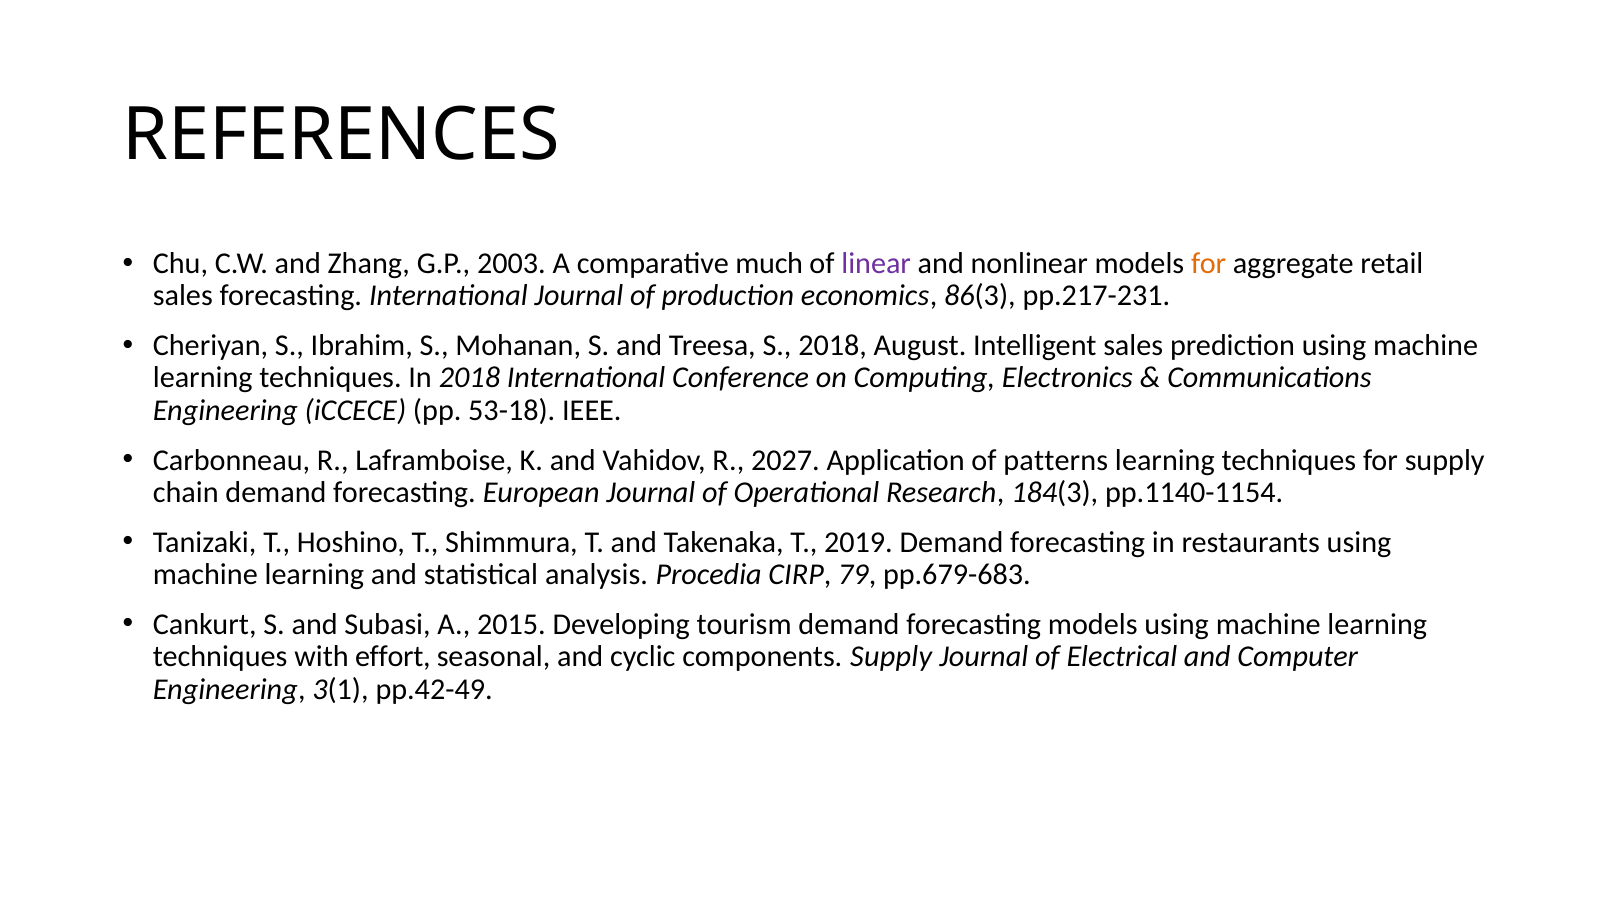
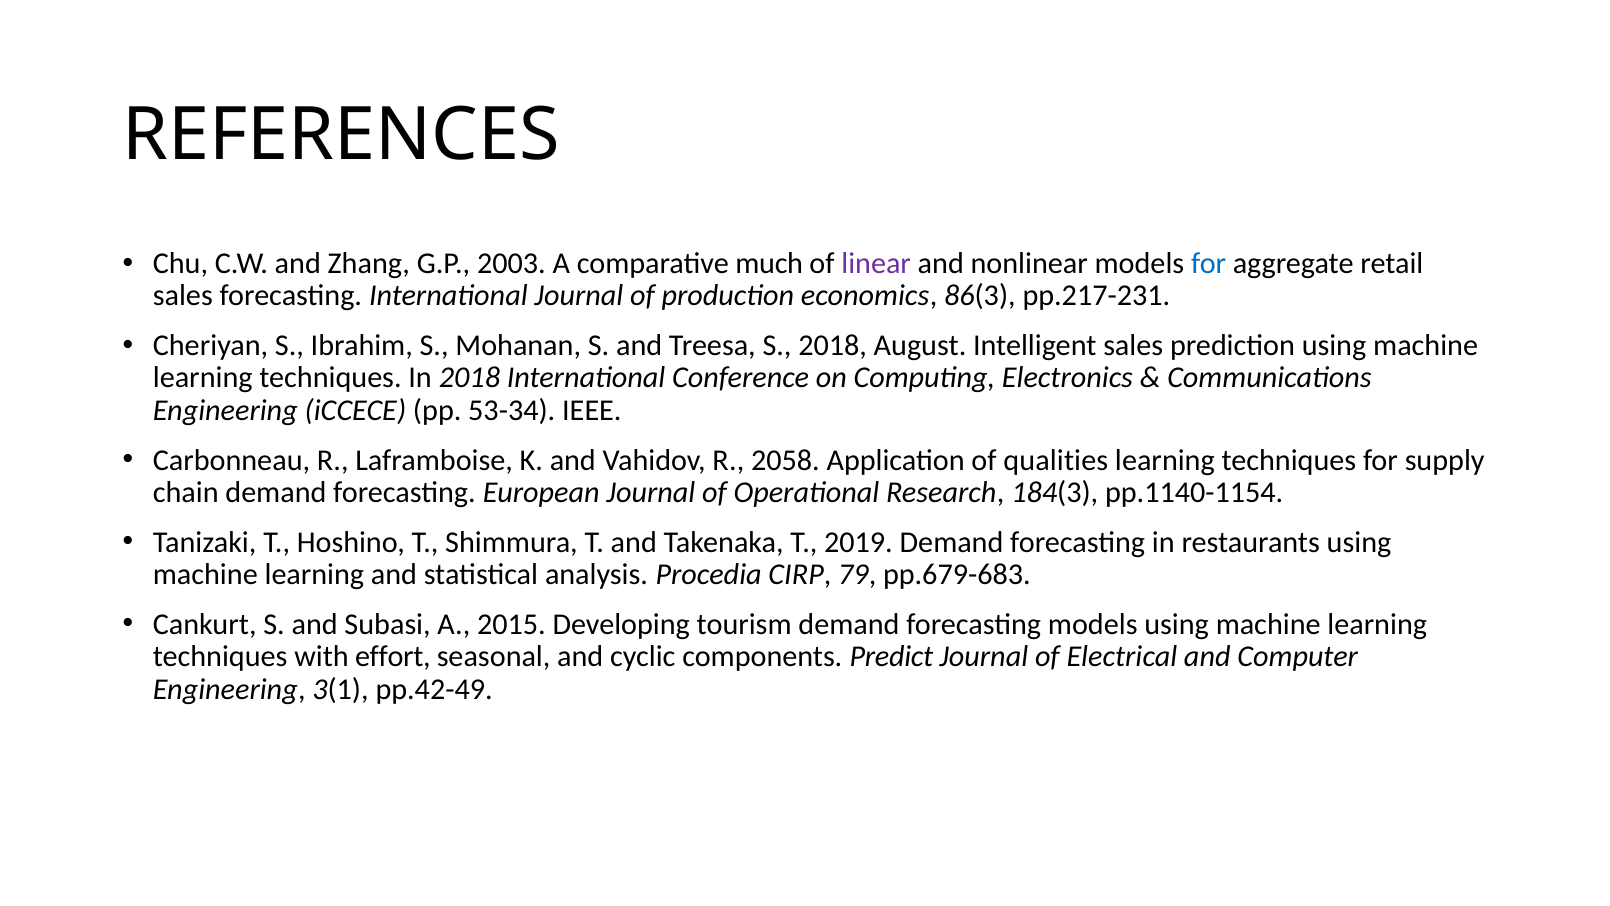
for colour: orange -> blue (1209, 263)
53-18: 53-18 -> 53-34 (512, 410)
2027: 2027 -> 2058 (785, 460)
patterns: patterns -> qualities (1056, 460)
components Supply: Supply -> Predict (891, 656)
